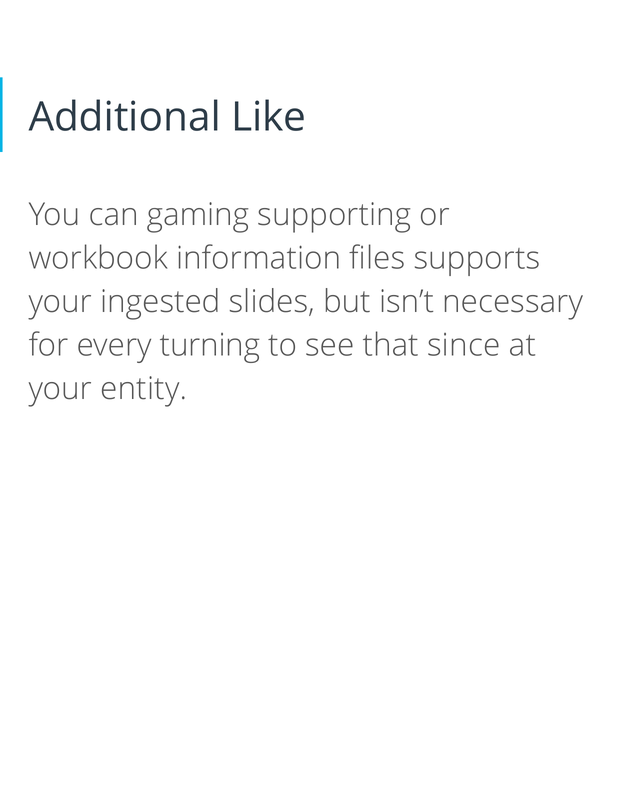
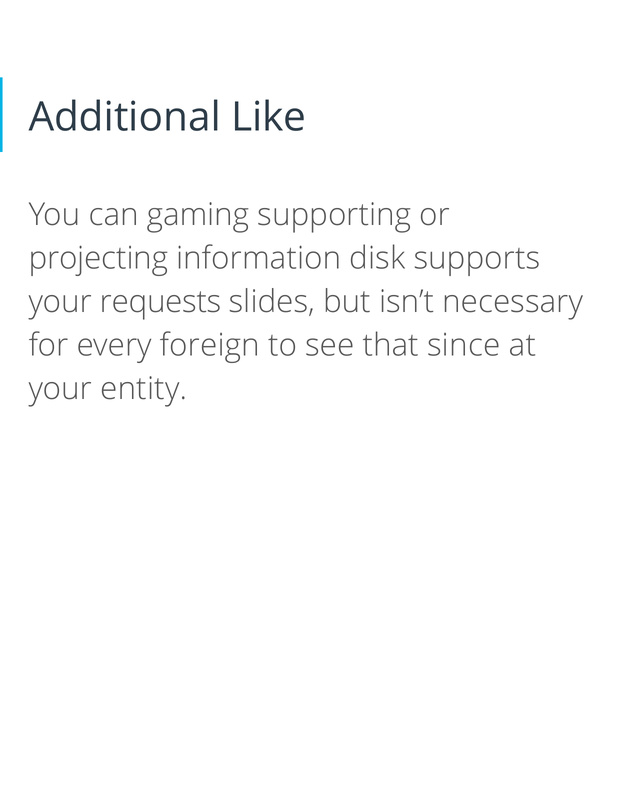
workbook: workbook -> projecting (98, 258)
files: files -> disk (377, 258)
ingested: ingested -> requests (161, 301)
turning: turning -> foreign (210, 345)
